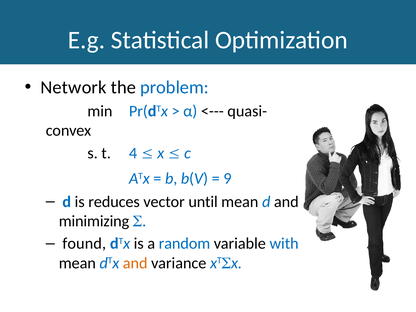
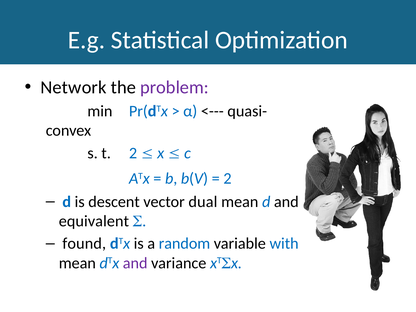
problem colour: blue -> purple (174, 87)
t 4: 4 -> 2 (133, 153)
9: 9 -> 2 (227, 179)
reduces: reduces -> descent (114, 202)
until: until -> dual (203, 202)
minimizing: minimizing -> equivalent (94, 221)
and colour: orange -> purple (135, 263)
